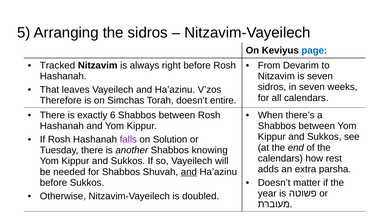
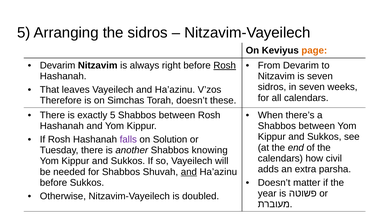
page colour: blue -> orange (314, 50)
Tracked: Tracked -> Devarim (58, 65)
Rosh underline: none -> present (225, 65)
entire: entire -> these (223, 101)
exactly 6: 6 -> 5 (113, 115)
rest: rest -> civil (334, 158)
